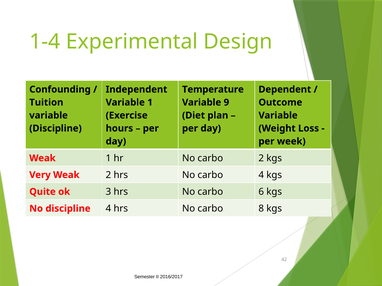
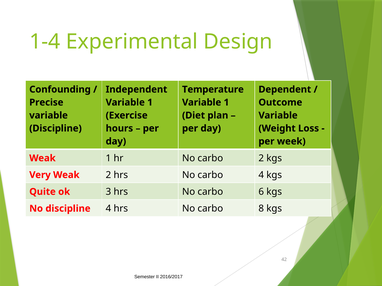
Tuition: Tuition -> Precise (46, 103)
9: 9 -> 1 (226, 103)
